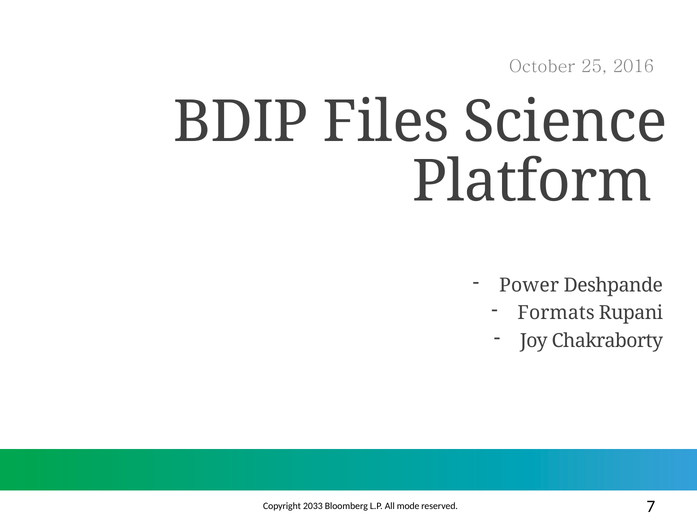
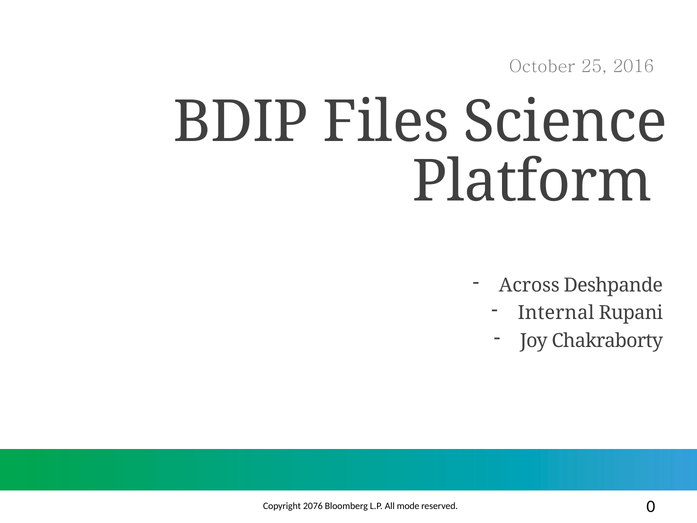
Power: Power -> Across (529, 285)
Formats: Formats -> Internal (556, 313)
2033: 2033 -> 2076 (313, 506)
7: 7 -> 0 (651, 506)
